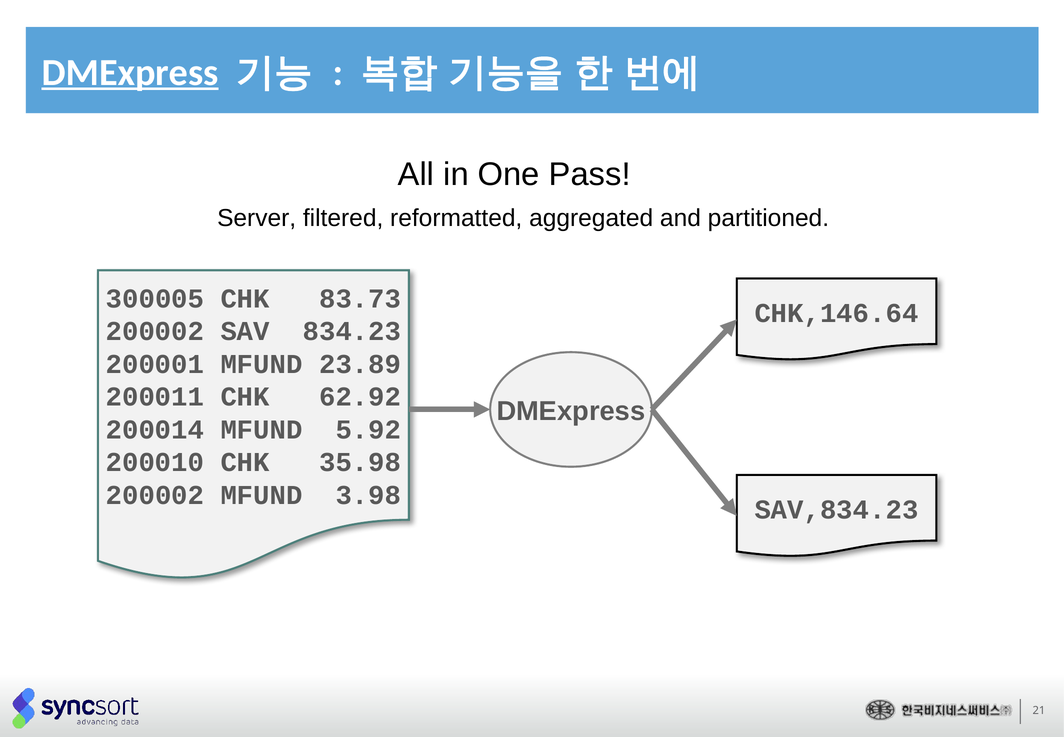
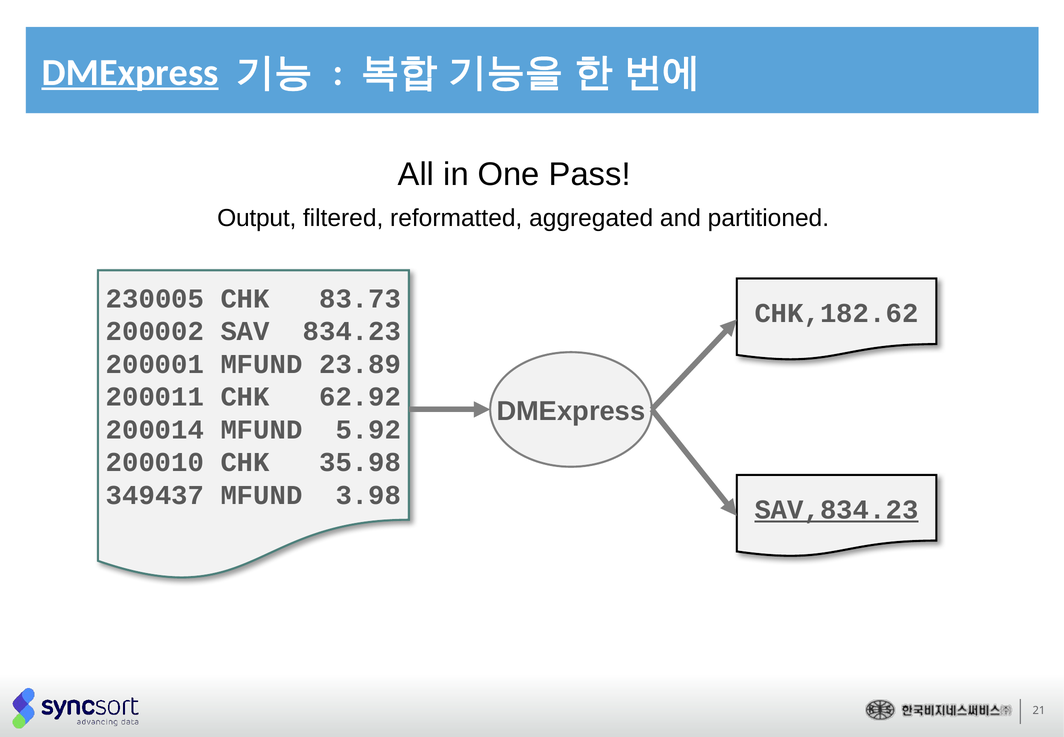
Server: Server -> Output (257, 218)
300005: 300005 -> 230005 (155, 298)
CHK,146.64: CHK,146.64 -> CHK,182.62 (836, 313)
200002: 200002 -> 349437 (155, 495)
SAV,834.23 underline: none -> present (836, 509)
